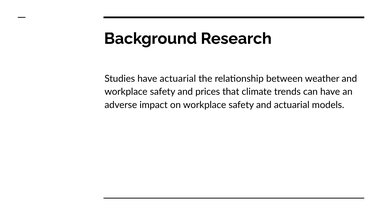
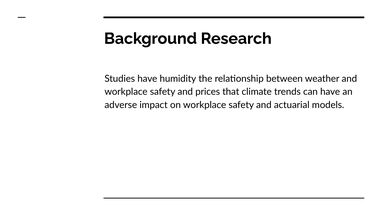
have actuarial: actuarial -> humidity (178, 79)
